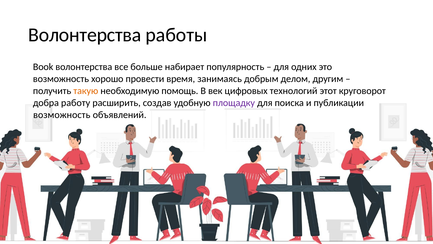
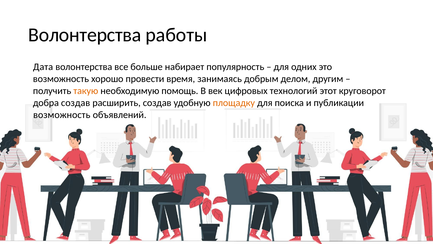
Book: Book -> Дата (43, 67)
добра работу: работу -> создав (76, 103)
площадку colour: purple -> orange (234, 103)
